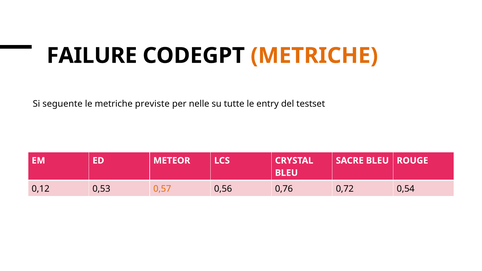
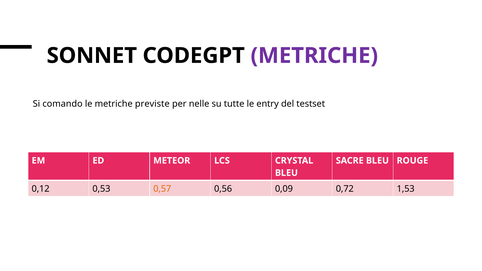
FAILURE: FAILURE -> SONNET (92, 56)
METRICHE colour: orange -> purple (314, 56)
seguente: seguente -> comando (63, 104)
0,76: 0,76 -> 0,09 (284, 189)
0,54: 0,54 -> 1,53 (406, 189)
